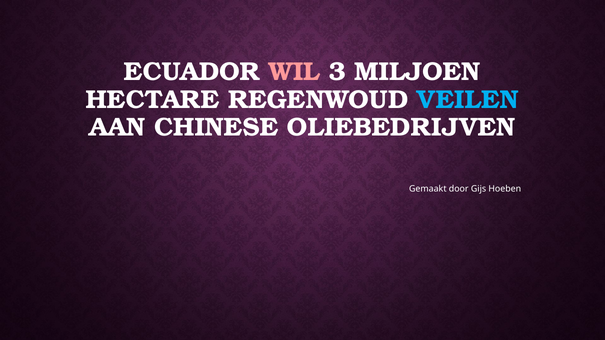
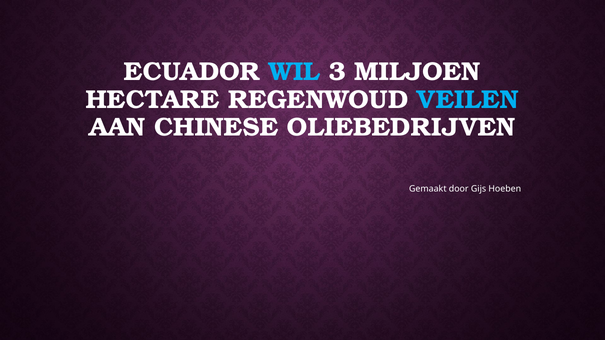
WIL colour: pink -> light blue (294, 72)
